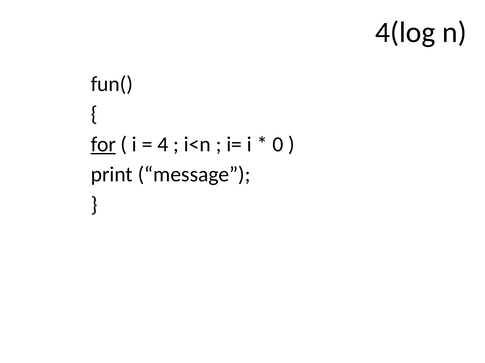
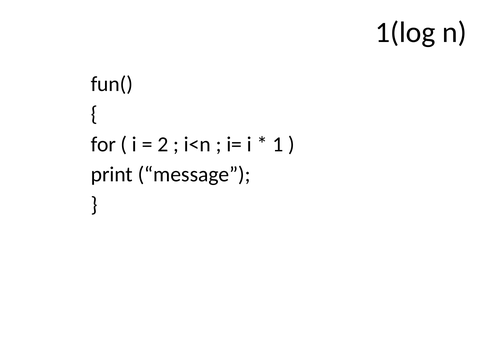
4(log: 4(log -> 1(log (405, 32)
for underline: present -> none (103, 145)
4: 4 -> 2 (163, 145)
0: 0 -> 1 (278, 145)
